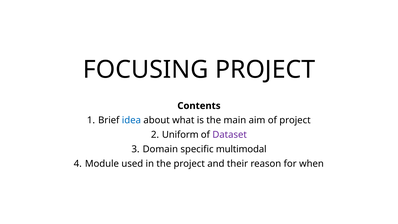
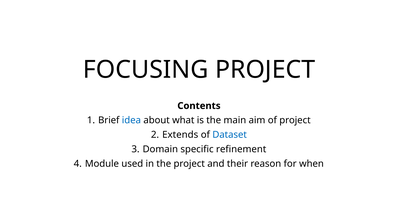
Uniform: Uniform -> Extends (180, 135)
Dataset colour: purple -> blue (230, 135)
multimodal: multimodal -> refinement (241, 149)
